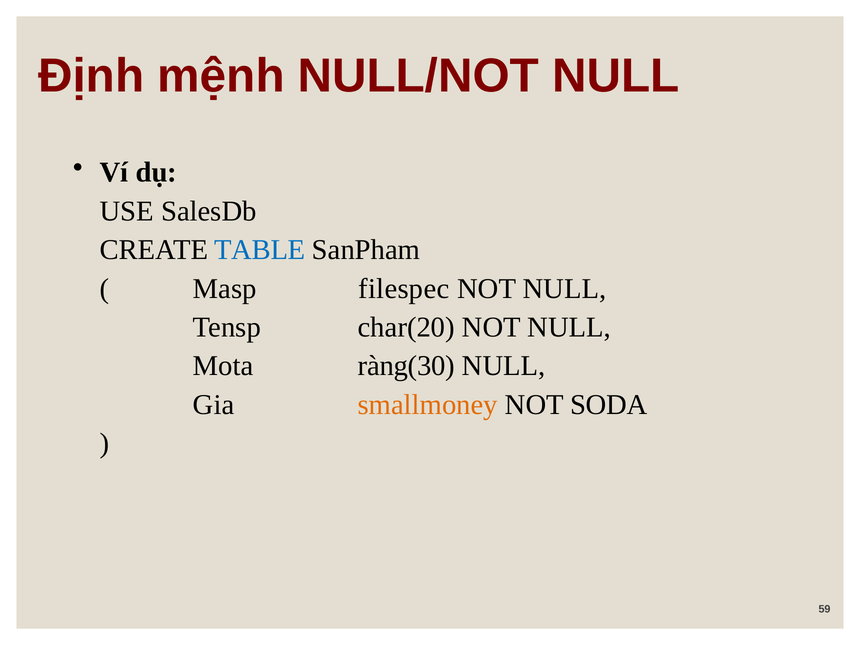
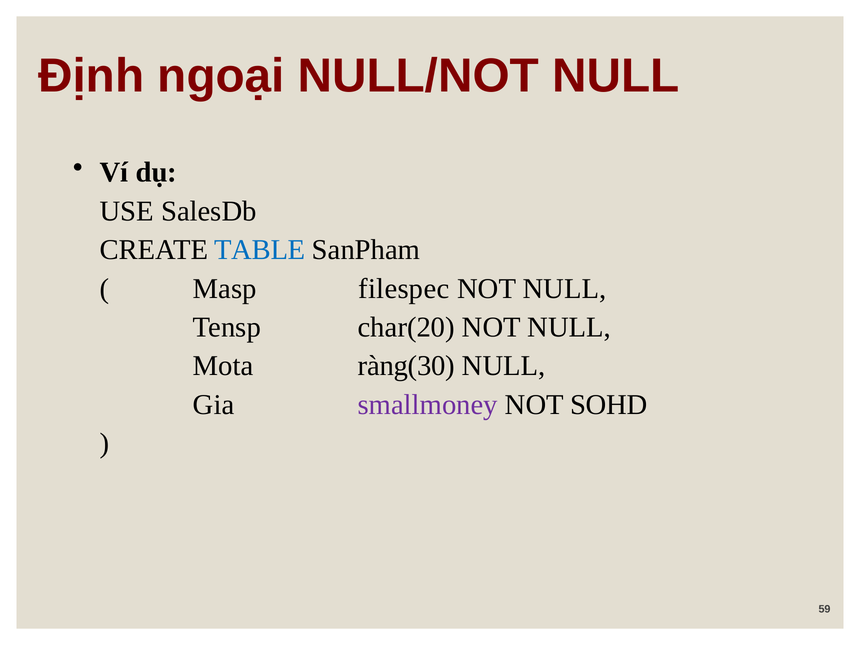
mệnh: mệnh -> ngoại (221, 76)
smallmoney colour: orange -> purple (428, 405)
SODA: SODA -> SOHD (609, 405)
